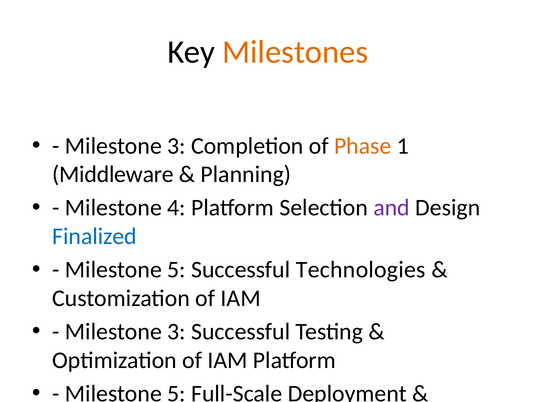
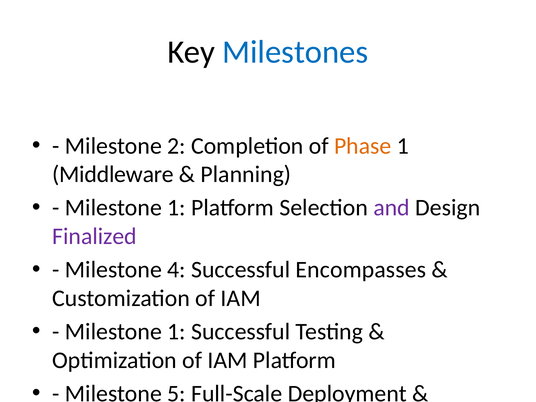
Milestones colour: orange -> blue (295, 52)
3: 3 -> 2 (176, 146)
4: 4 -> 1 (176, 208)
Finalized colour: blue -> purple (95, 236)
5: 5 -> 4 (176, 270)
Technologies: Technologies -> Encompasses (361, 270)
3: 3 -> 1 (176, 332)
